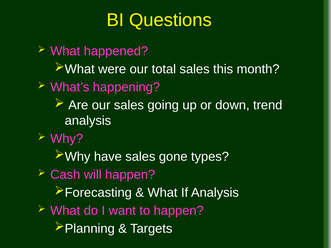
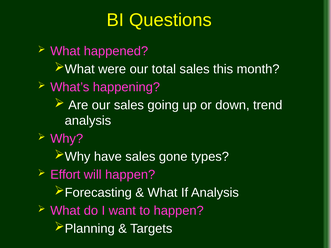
Cash: Cash -> Effort (65, 175)
